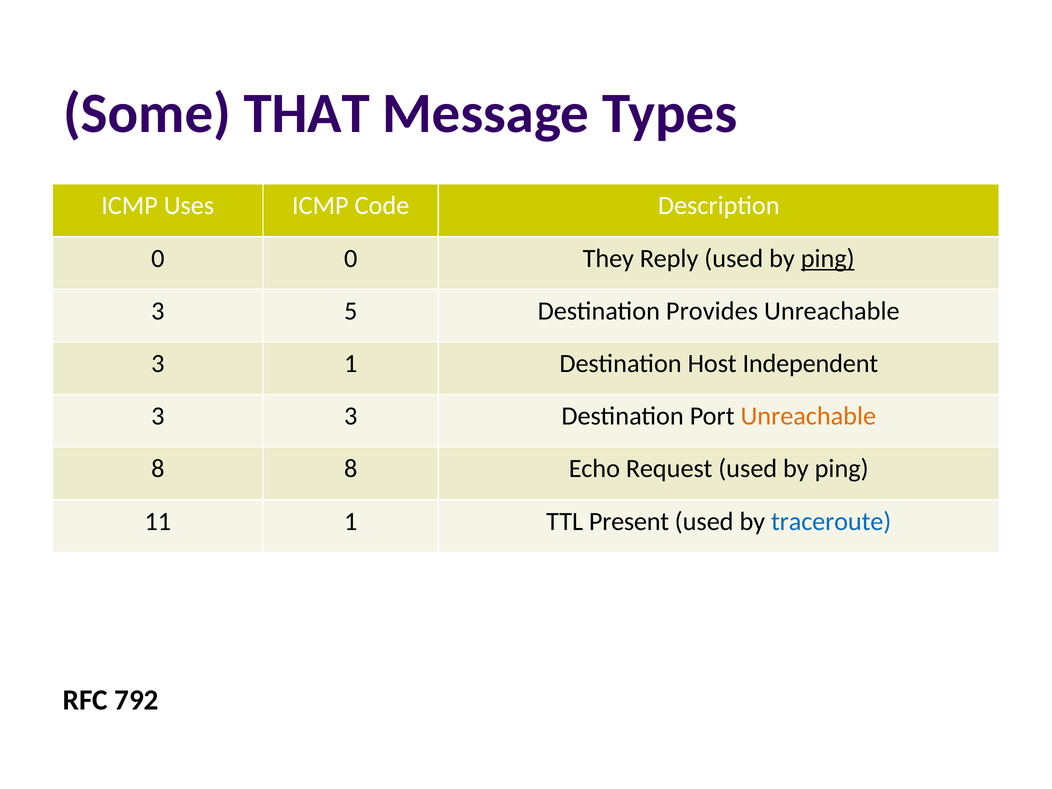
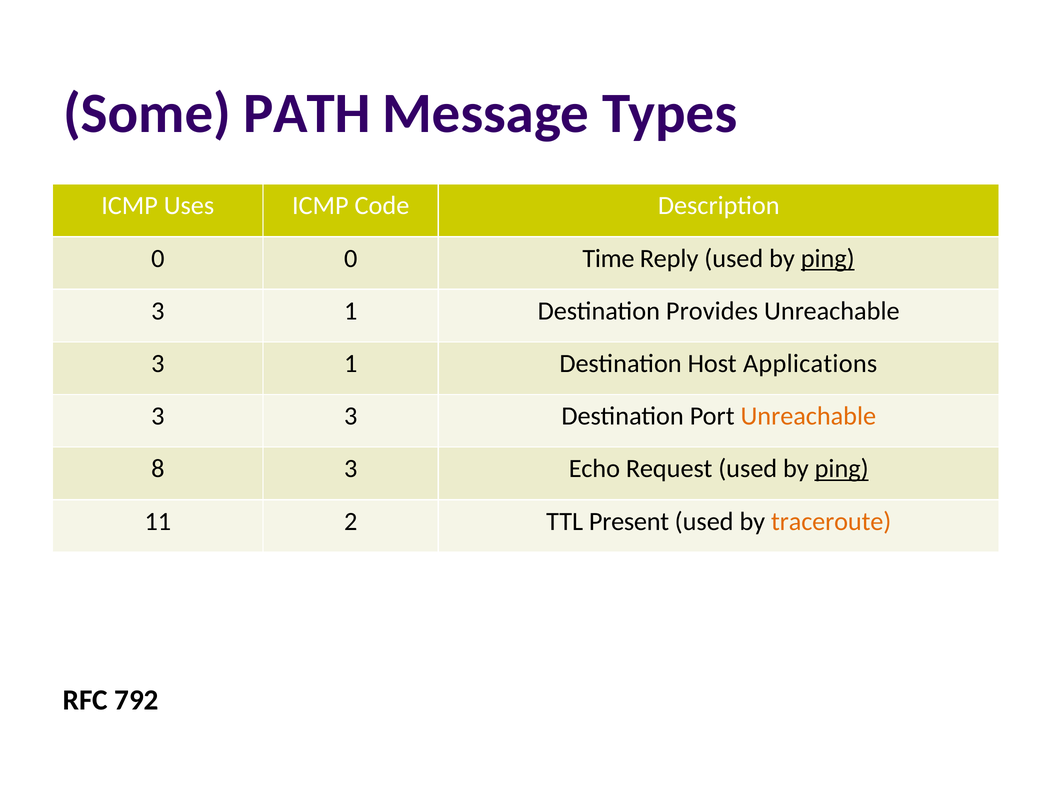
THAT: THAT -> PATH (307, 114)
They: They -> Time (608, 258)
5: 5 -> 1 (351, 311)
Independent: Independent -> Applications (810, 364)
8 8: 8 -> 3 (351, 469)
ping underline: none -> present (842, 469)
11 1: 1 -> 2 (351, 521)
traceroute colour: blue -> orange (831, 521)
